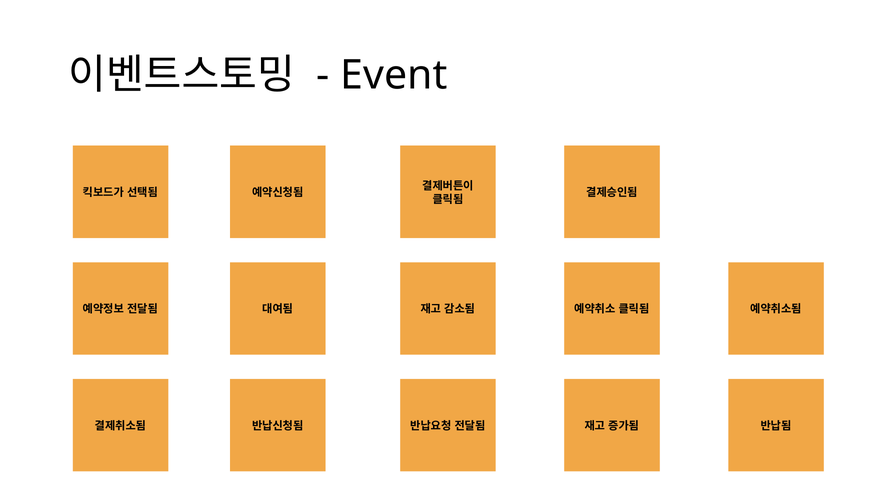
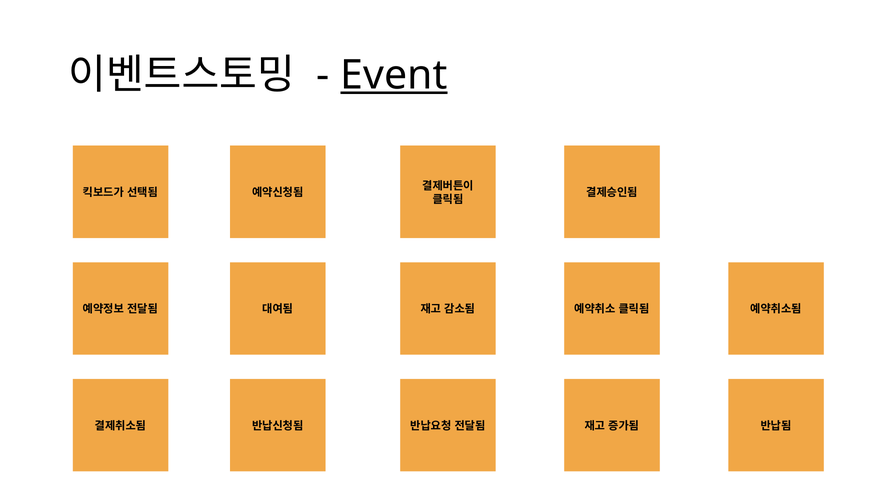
Event underline: none -> present (394, 75)
